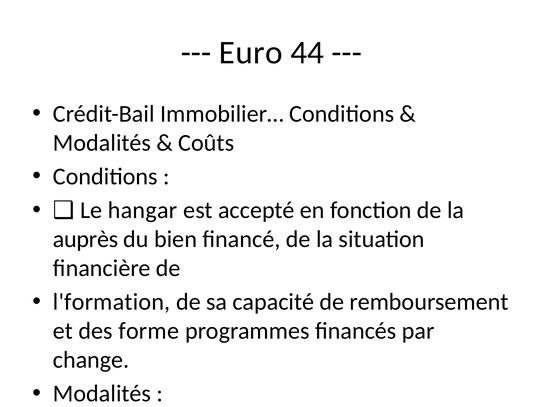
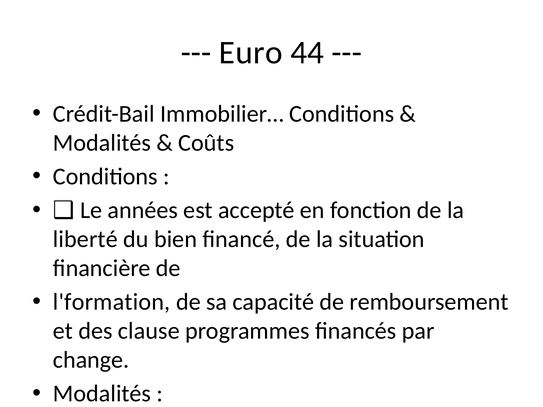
hangar: hangar -> années (143, 210)
auprès: auprès -> liberté (85, 239)
forme: forme -> clause (149, 331)
